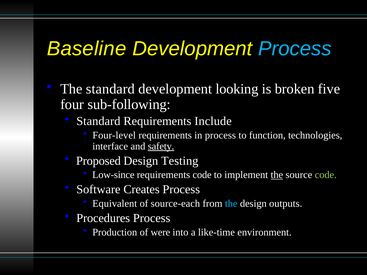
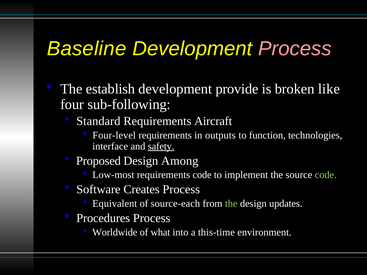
Process colour: light blue -> pink (295, 49)
The standard: standard -> establish (111, 89)
looking: looking -> provide (237, 89)
five: five -> like (329, 89)
Include: Include -> Aircraft (213, 121)
in process: process -> outputs (220, 135)
Testing: Testing -> Among (180, 161)
Low-since: Low-since -> Low-most (113, 175)
the underline: present -> none (277, 175)
the colour: light blue -> light green (231, 204)
outputs: outputs -> updates (286, 204)
Production: Production -> Worldwide (115, 232)
were: were -> what (160, 232)
like-time: like-time -> this-time (216, 232)
